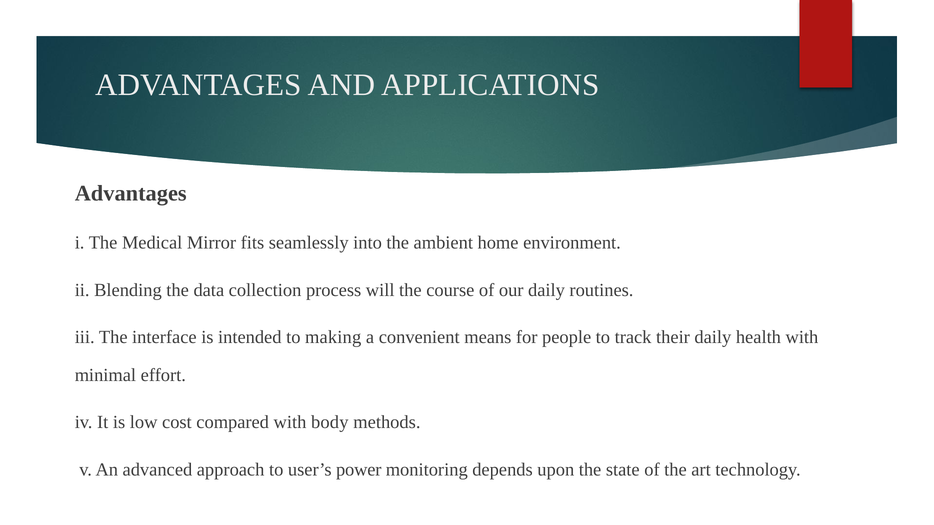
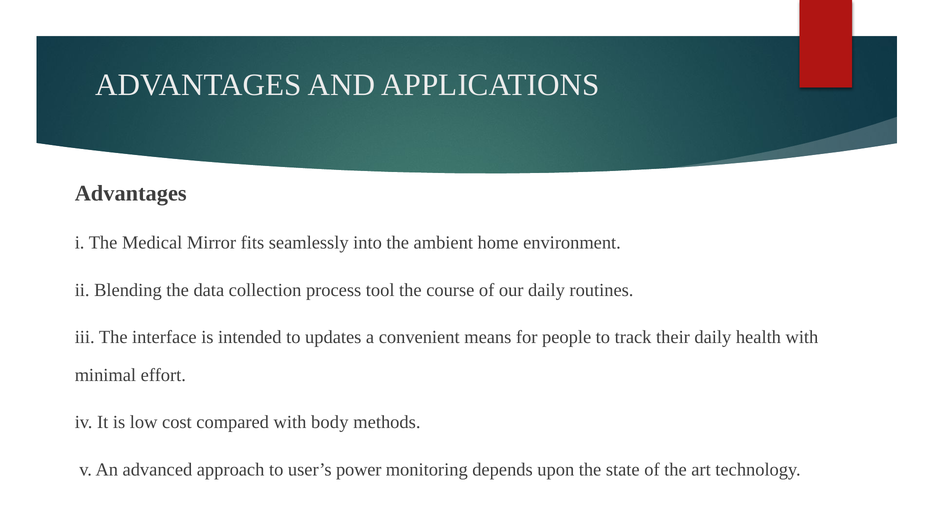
will: will -> tool (380, 290)
making: making -> updates (333, 338)
